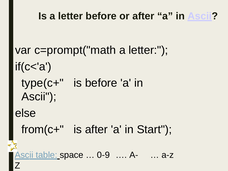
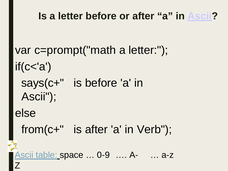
type(c+: type(c+ -> says(c+ (43, 83)
Start: Start -> Verb (154, 130)
